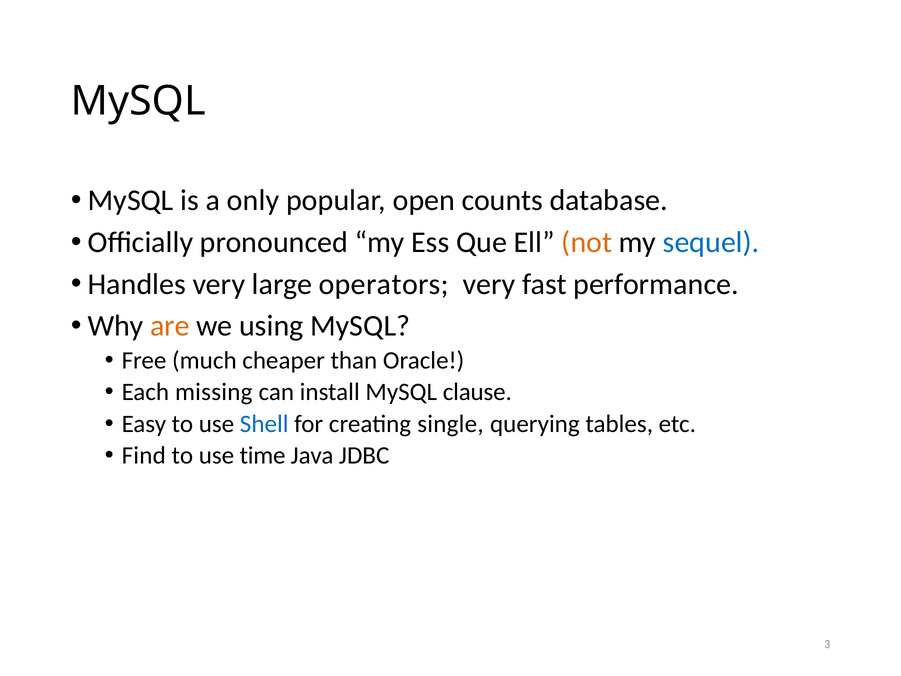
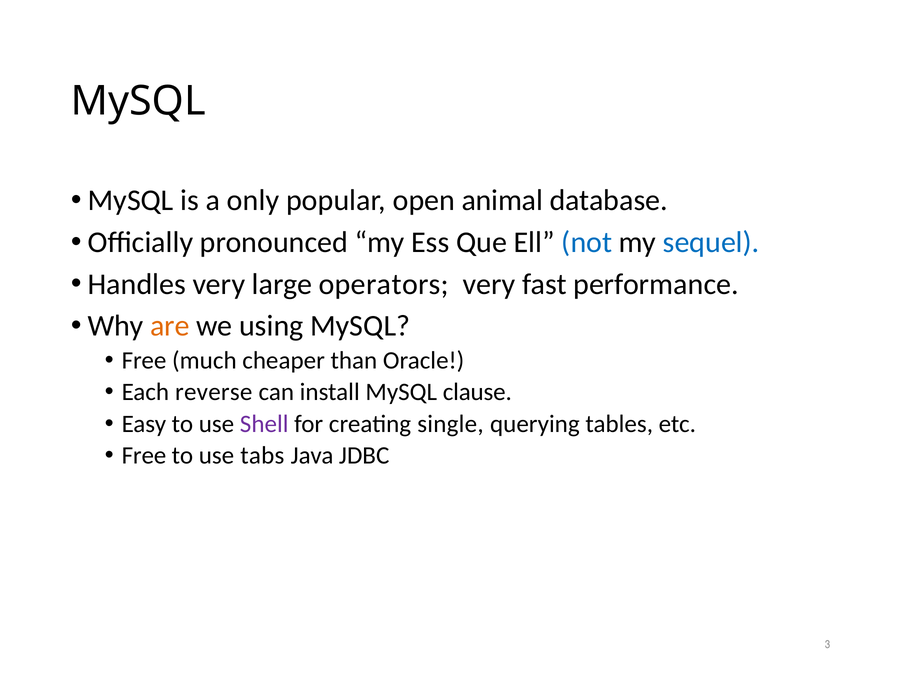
counts: counts -> animal (502, 200)
not colour: orange -> blue (587, 242)
missing: missing -> reverse (214, 392)
Shell colour: blue -> purple (264, 424)
Find: Find -> Free (144, 455)
time: time -> tabs (262, 455)
